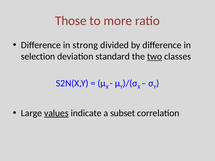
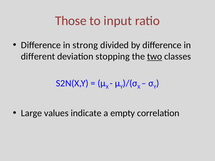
more: more -> input (118, 21)
selection: selection -> different (38, 57)
standard: standard -> stopping (113, 57)
values underline: present -> none (56, 113)
subset: subset -> empty (123, 113)
